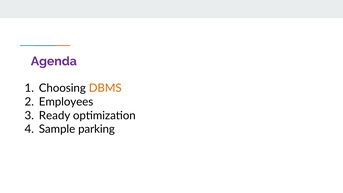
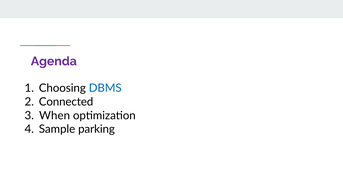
DBMS colour: orange -> blue (105, 88)
Employees: Employees -> Connected (66, 102)
Ready: Ready -> When (55, 115)
